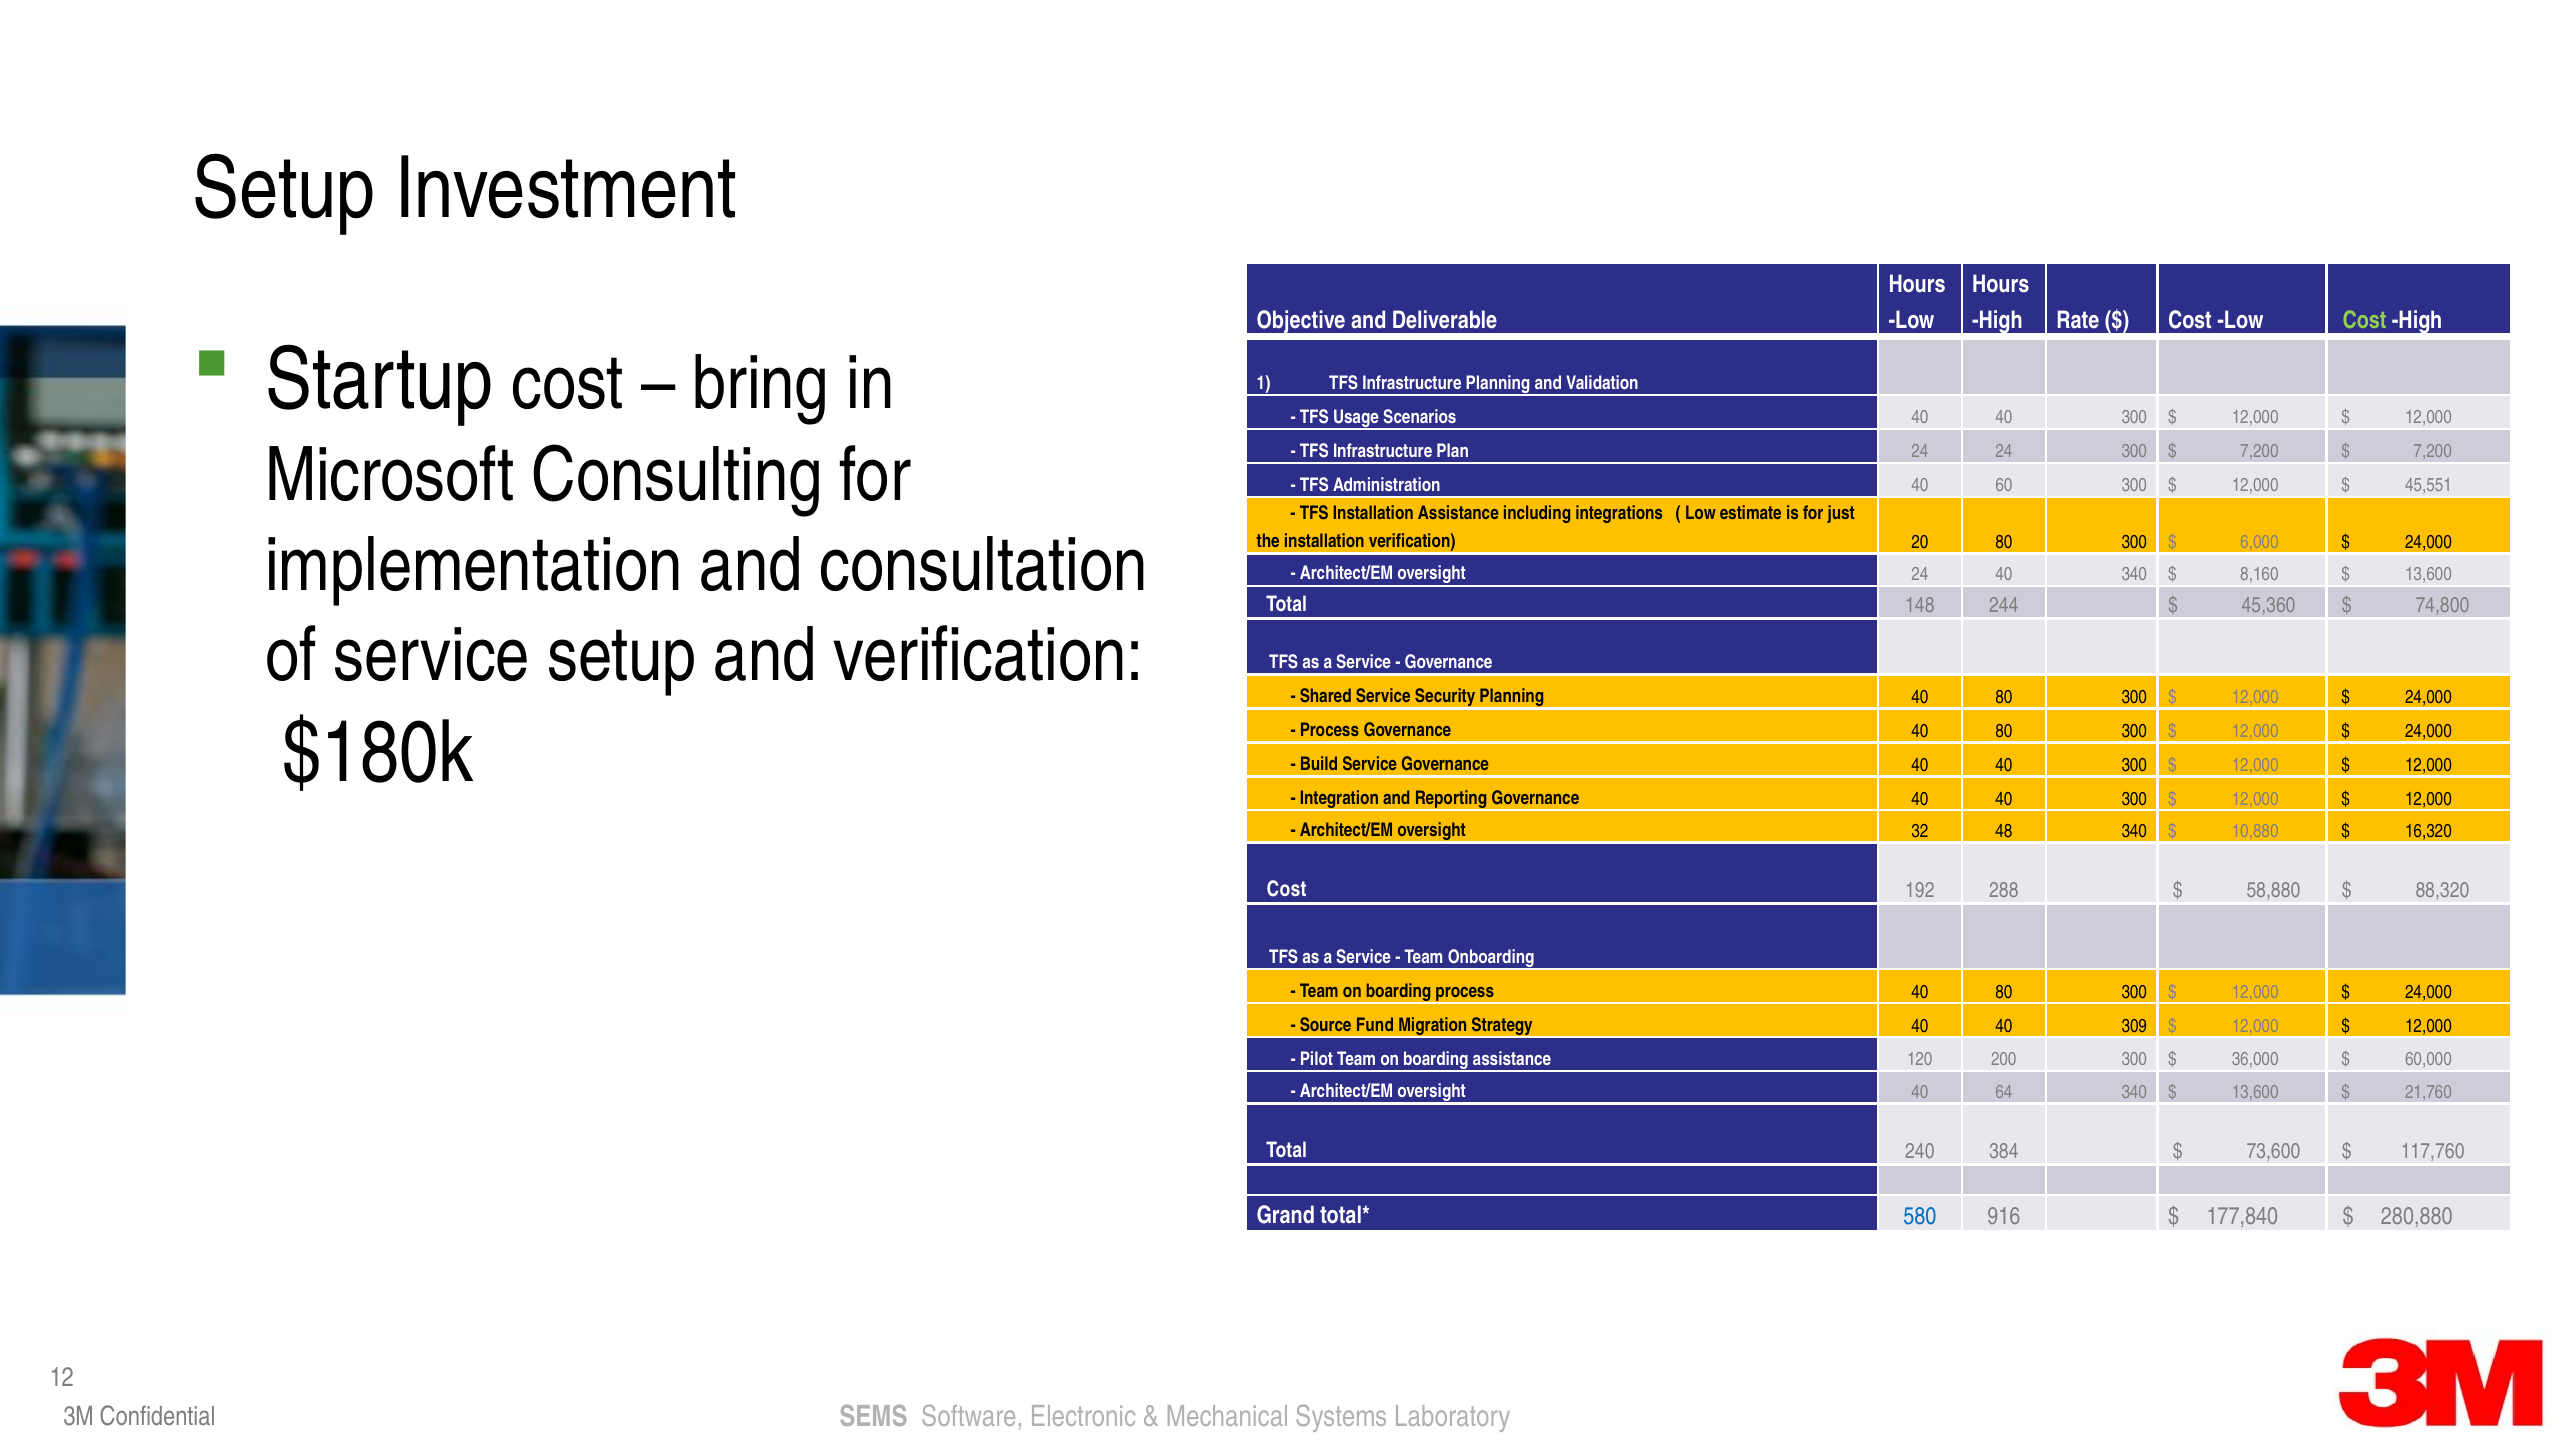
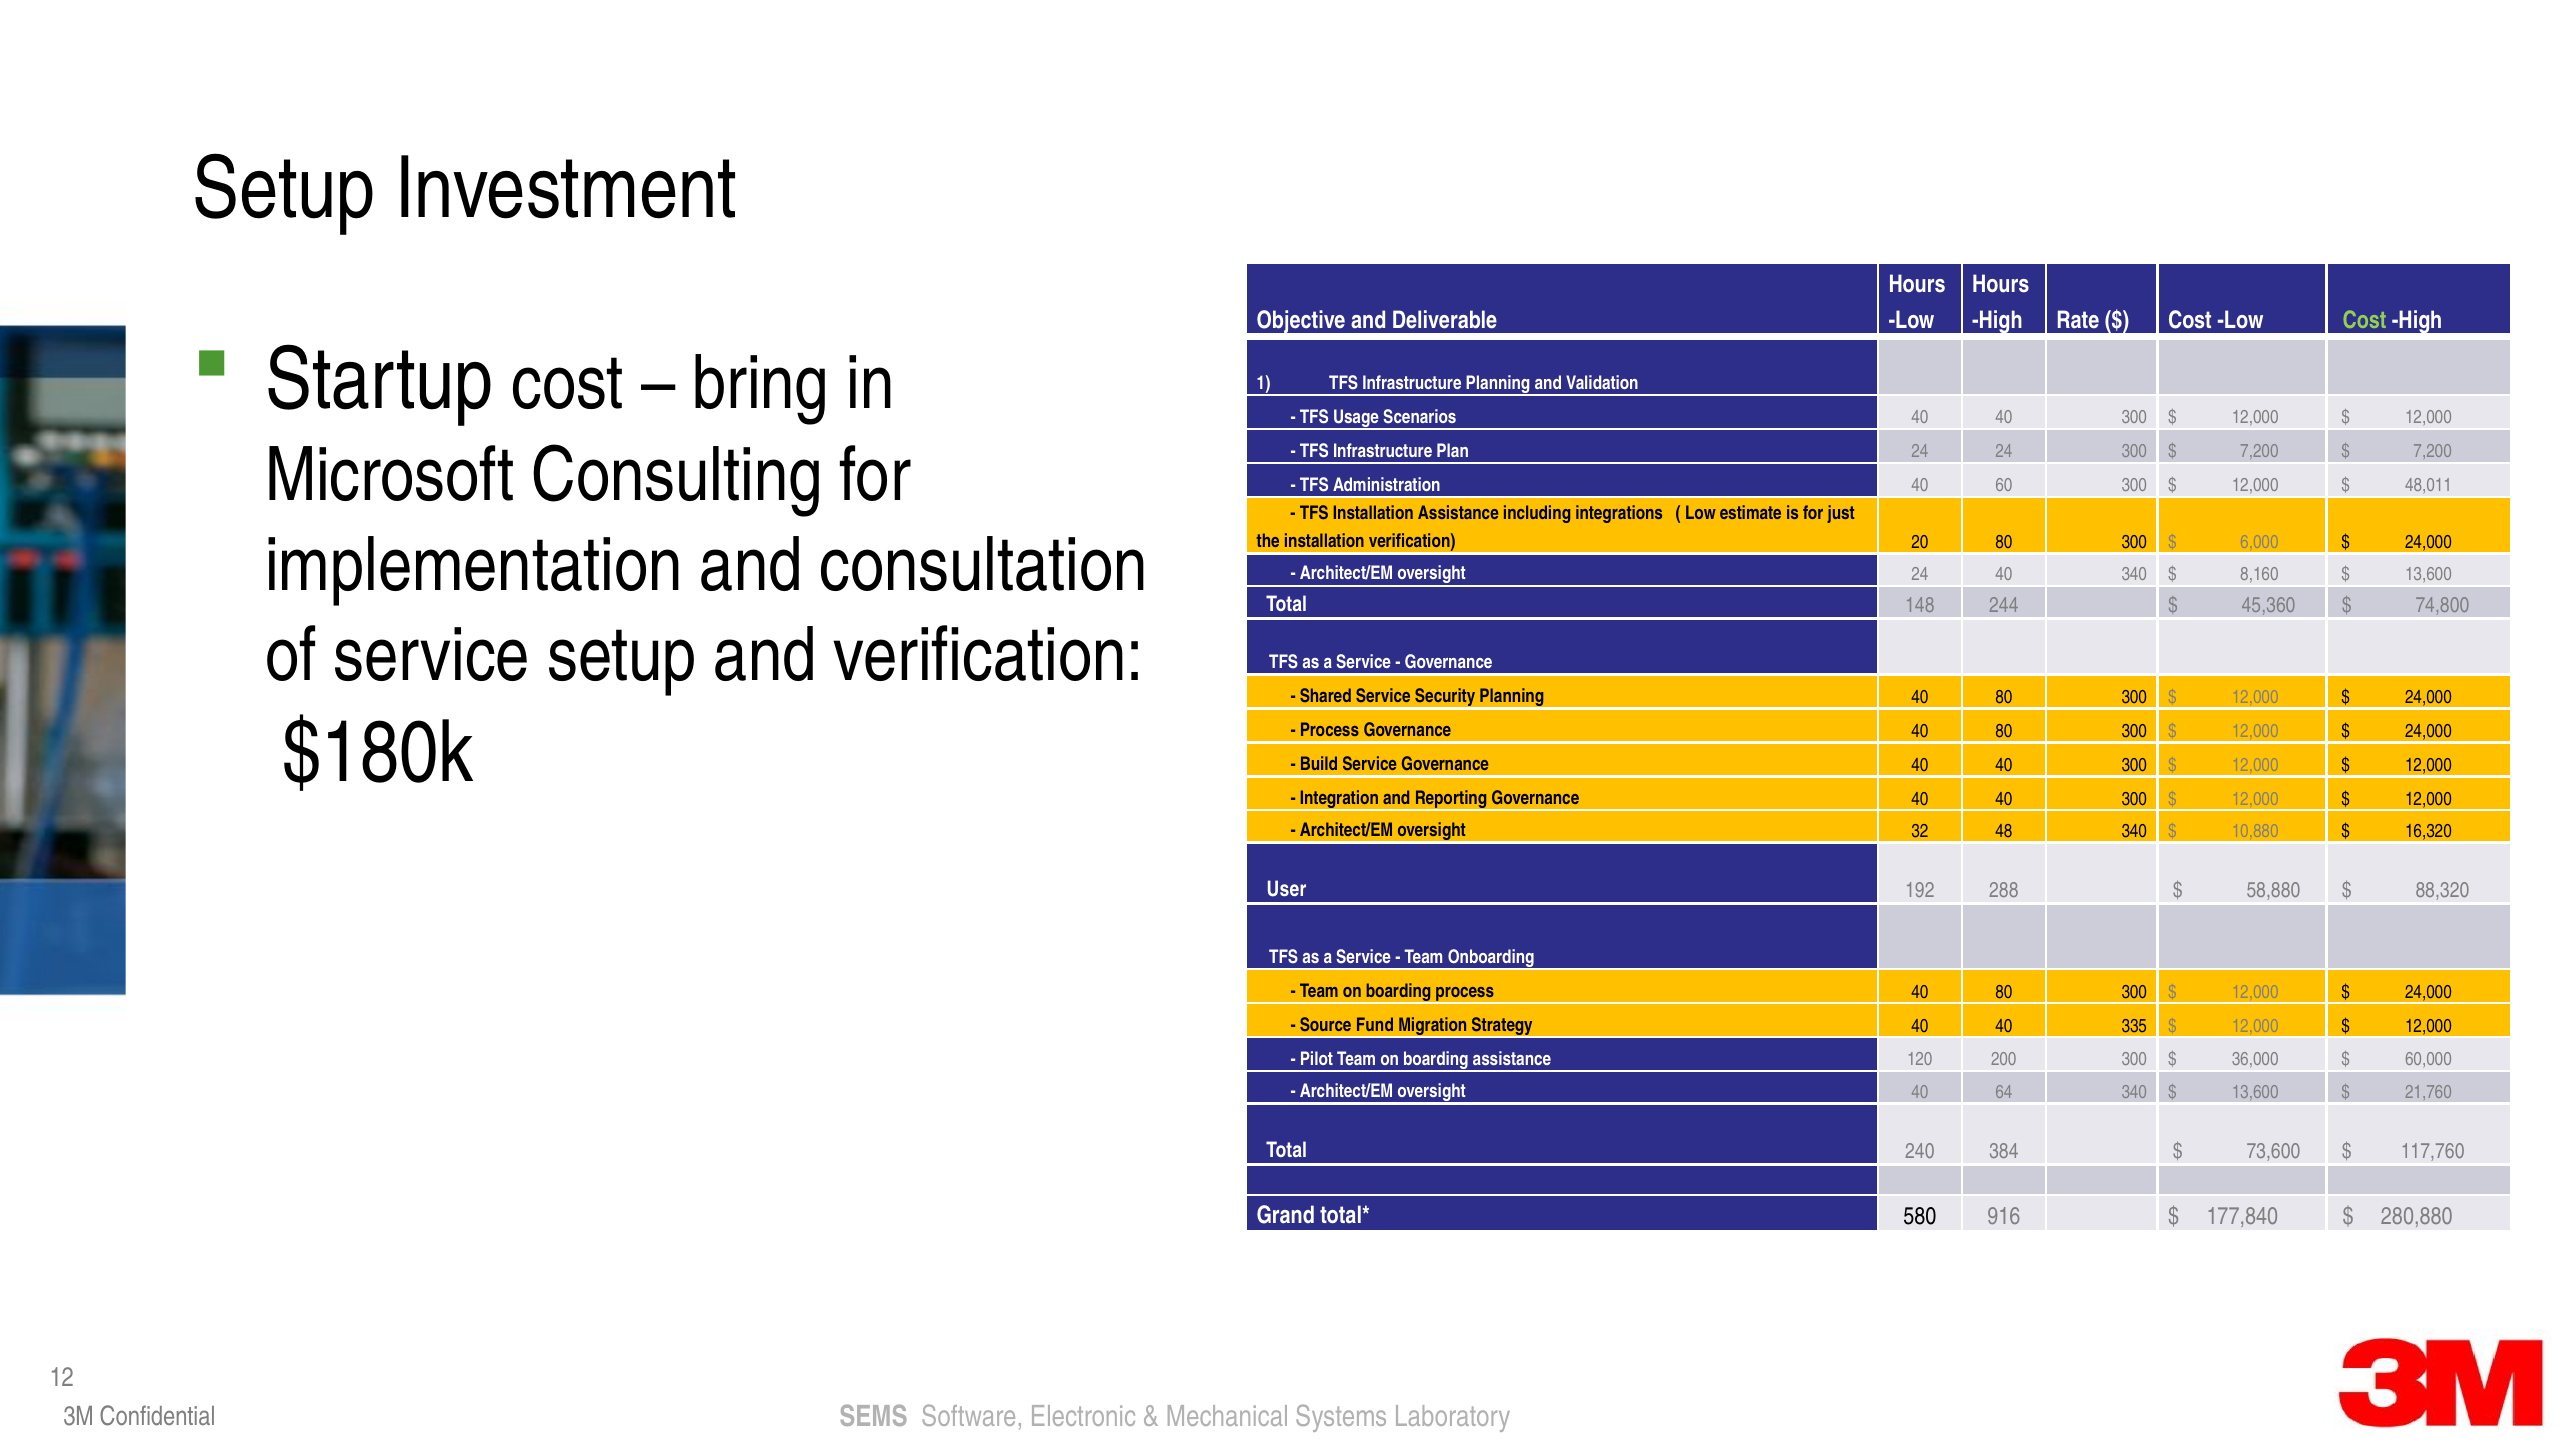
45,551: 45,551 -> 48,011 (2428, 486)
Cost: Cost -> User (1287, 890)
309: 309 -> 335 (2134, 1026)
580 colour: blue -> black (1920, 1217)
